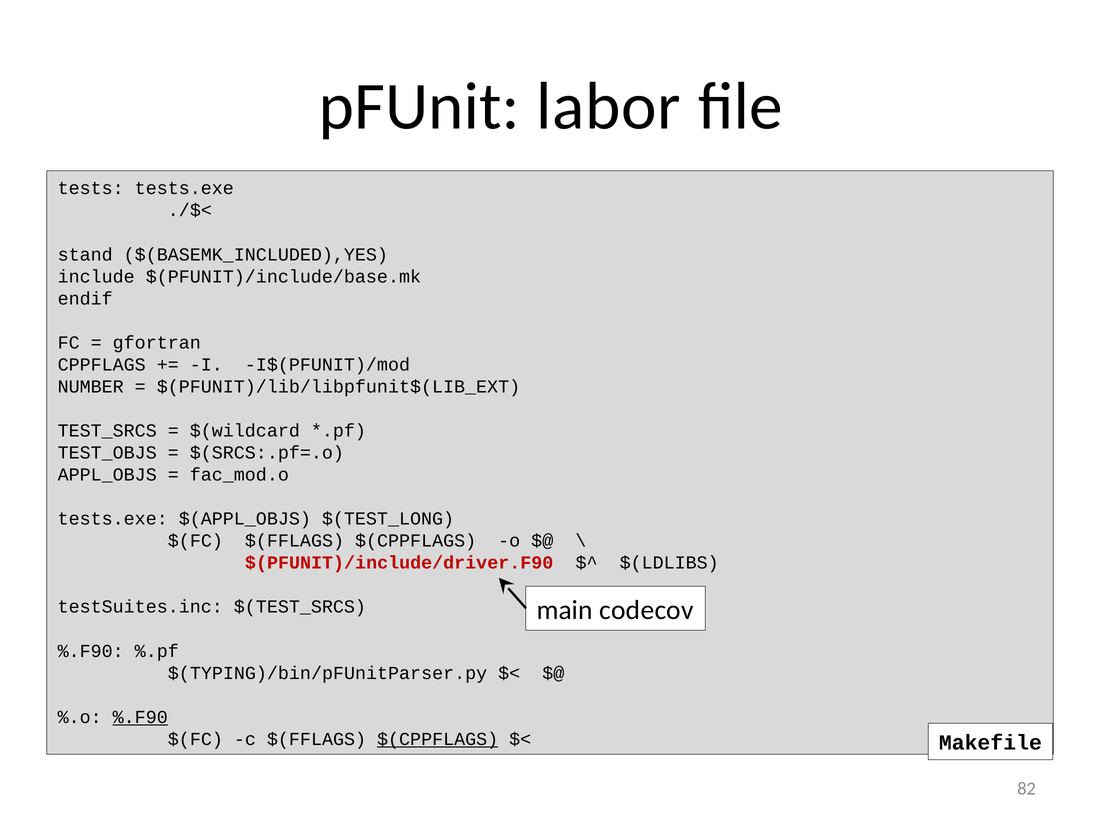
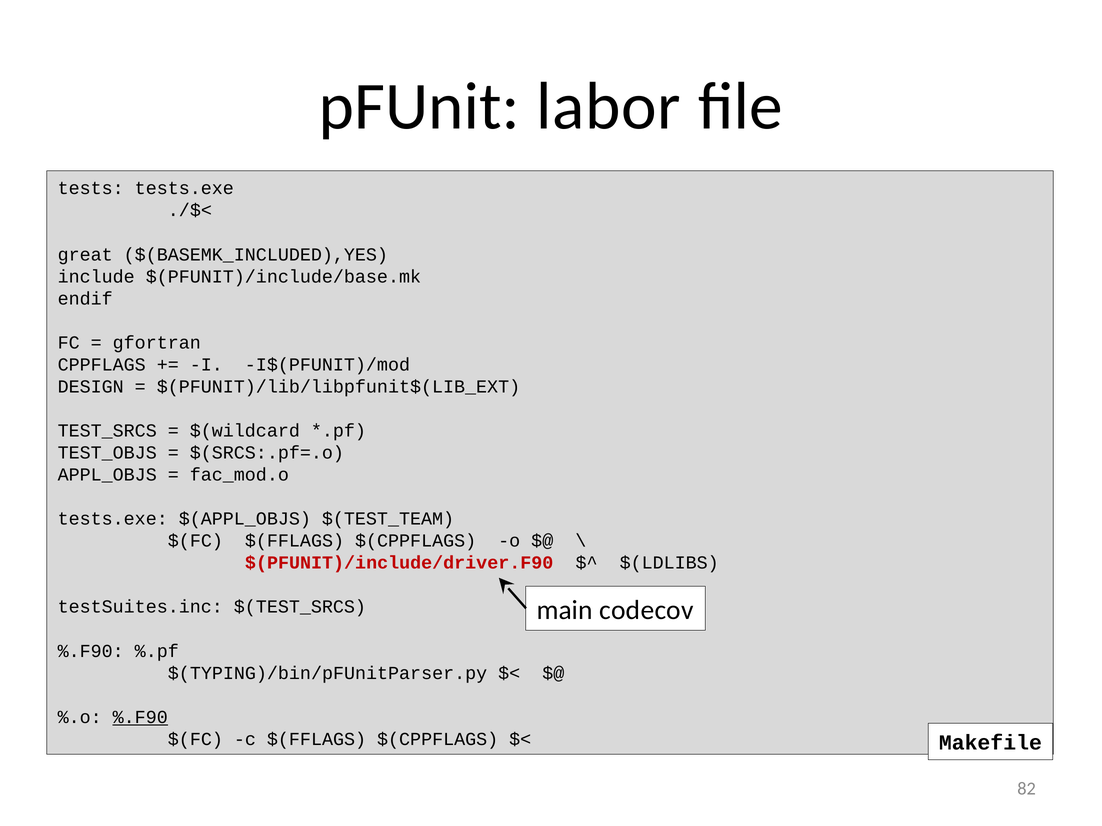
stand: stand -> great (85, 255)
NUMBER: NUMBER -> DESIGN (91, 387)
$(TEST_LONG: $(TEST_LONG -> $(TEST_TEAM (388, 519)
$(CPPFLAGS underline: present -> none (438, 740)
